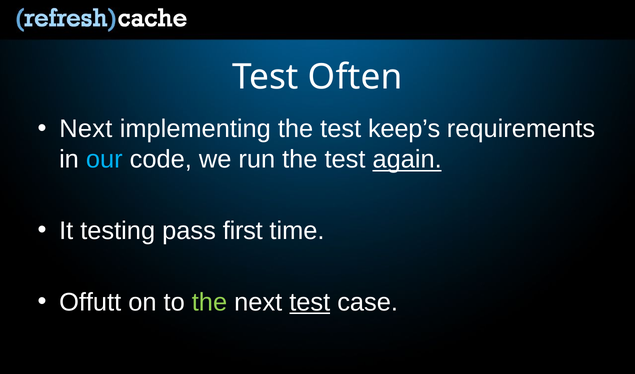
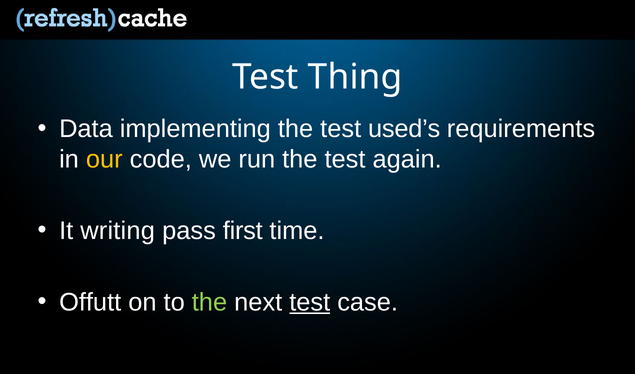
Often: Often -> Thing (355, 77)
Next: Next -> Data (86, 129)
keep’s: keep’s -> used’s (404, 129)
our colour: light blue -> yellow (104, 159)
again underline: present -> none (407, 159)
testing: testing -> writing (118, 231)
